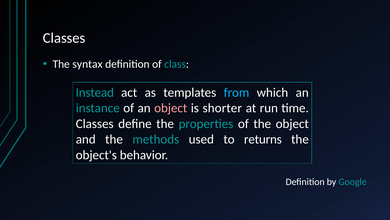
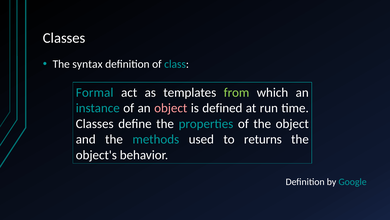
Instead: Instead -> Formal (95, 92)
from colour: light blue -> light green (237, 92)
shorter: shorter -> defined (222, 108)
